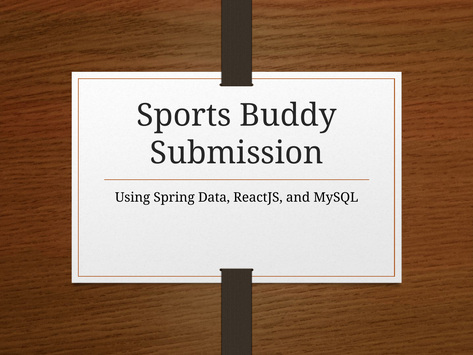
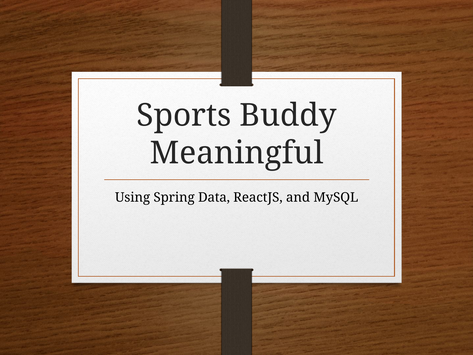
Submission: Submission -> Meaningful (237, 153)
